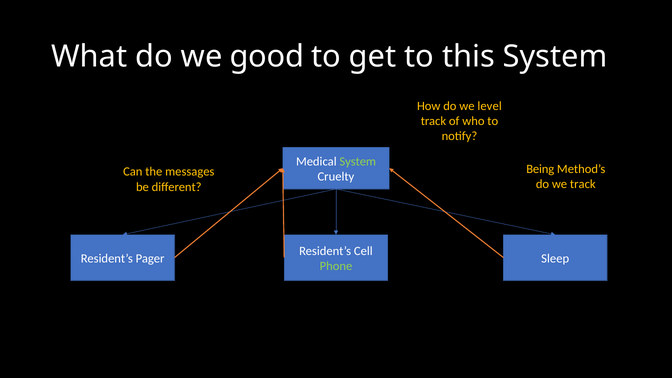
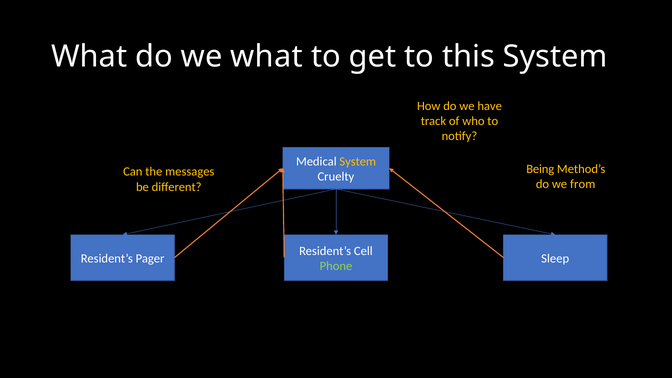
we good: good -> what (267, 56)
level: level -> have (490, 106)
System colour: light green -> yellow (358, 161)
we track: track -> from (583, 184)
